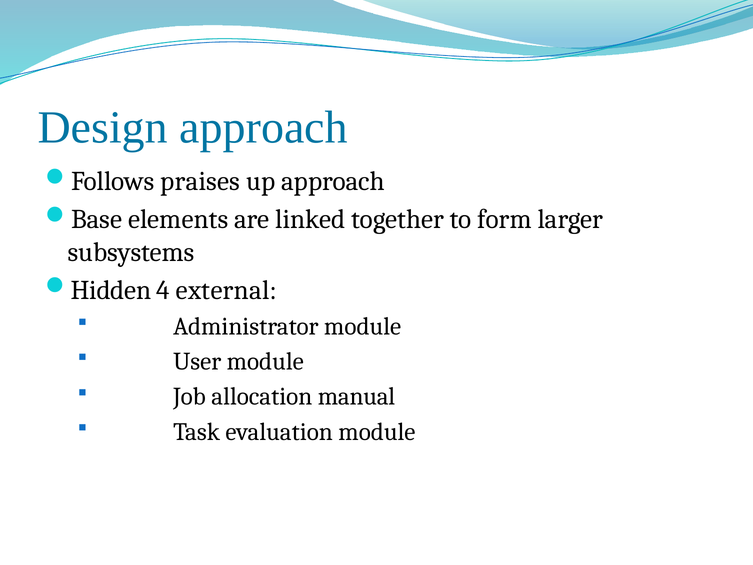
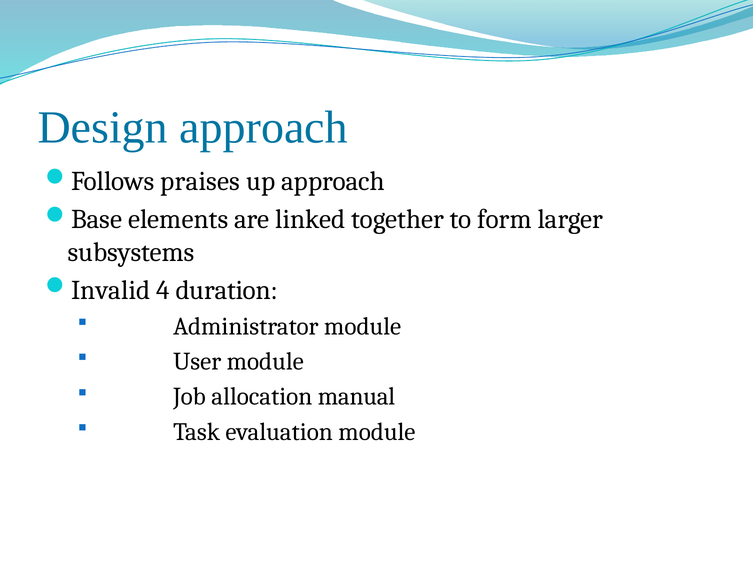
Hidden: Hidden -> Invalid (111, 290)
external: external -> duration (227, 290)
